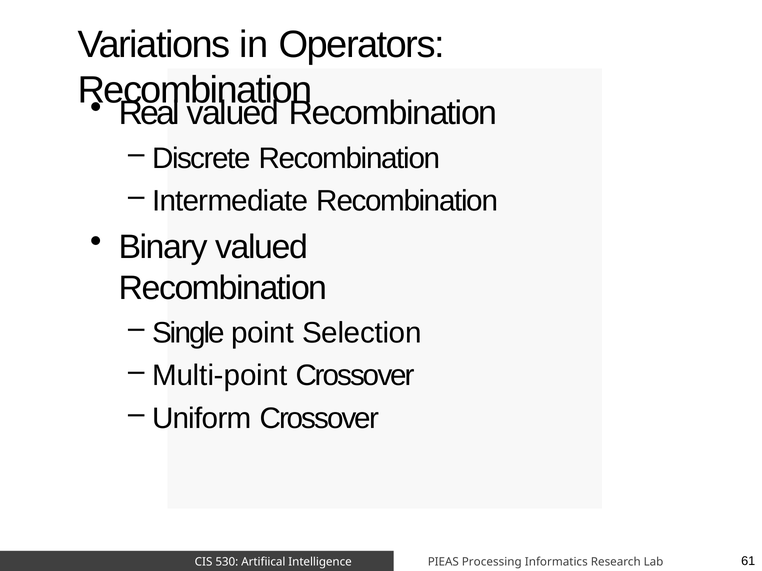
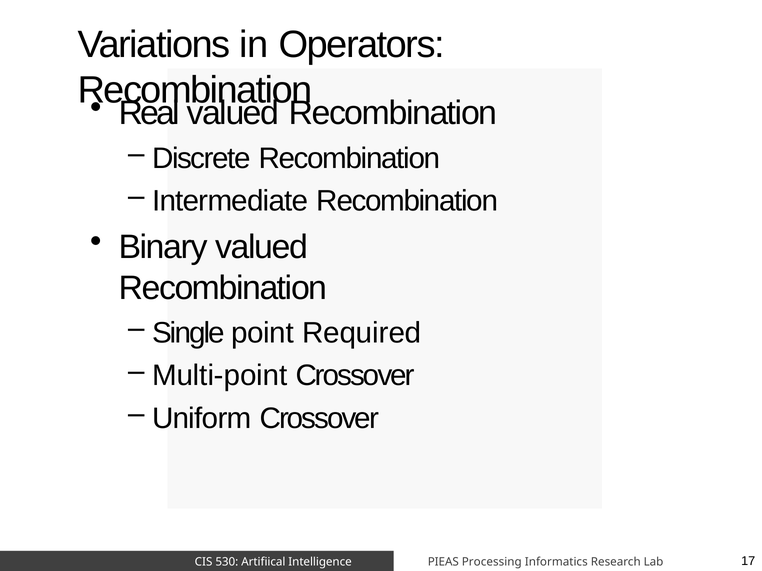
Selection: Selection -> Required (362, 333)
61: 61 -> 17 (748, 562)
